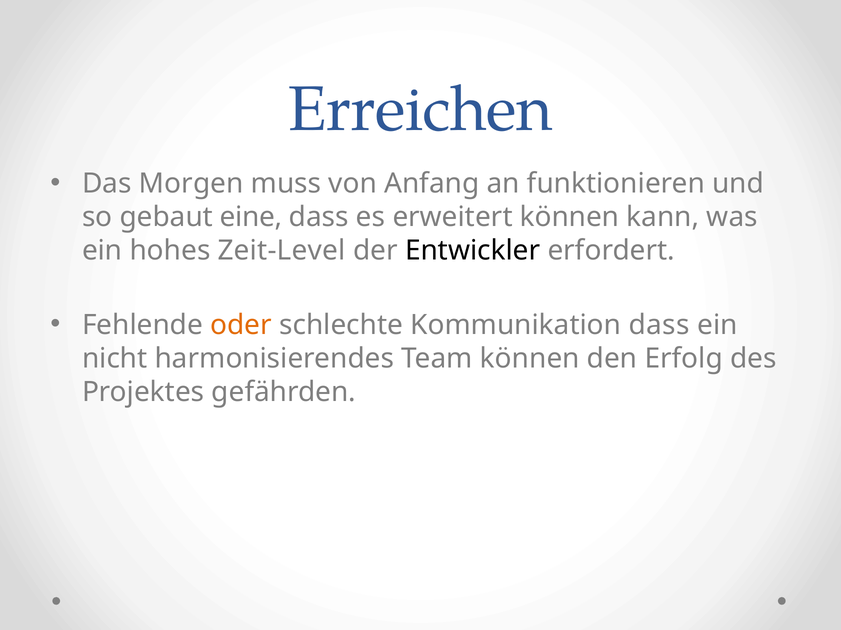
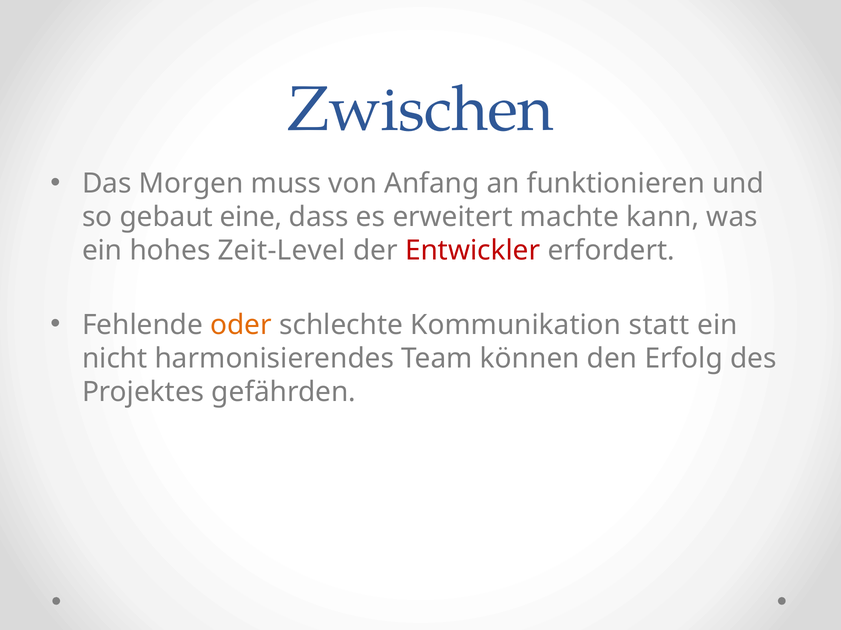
Erreichen: Erreichen -> Zwischen (421, 110)
erweitert können: können -> machte (569, 217)
Entwickler colour: black -> red (473, 251)
Kommunikation dass: dass -> statt (659, 325)
